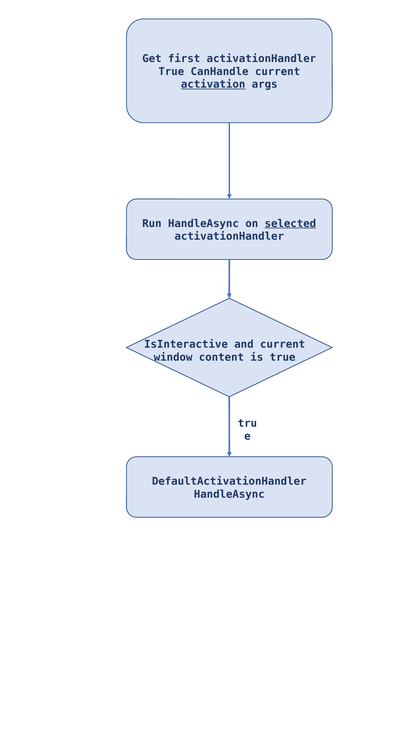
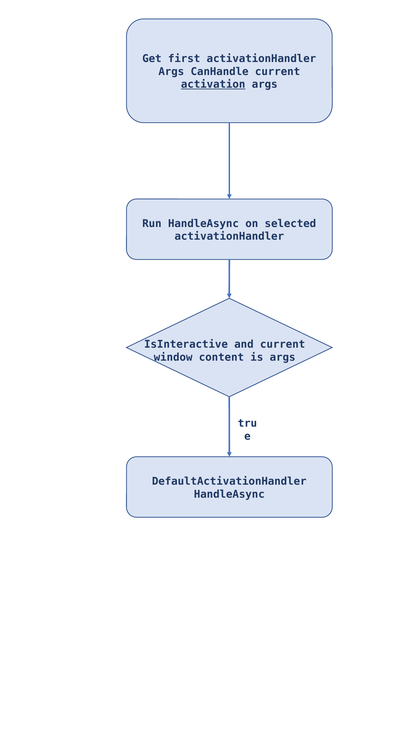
True: True -> Args (171, 72)
selected underline: present -> none (290, 224)
is true: true -> args (283, 357)
